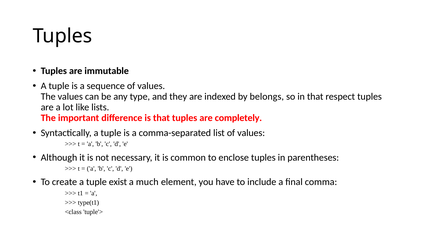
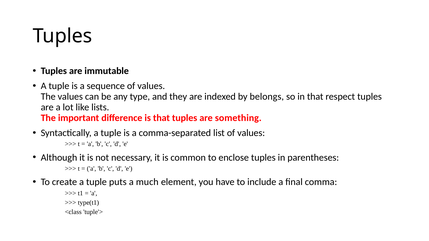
completely: completely -> something (238, 118)
exist: exist -> puts (118, 182)
